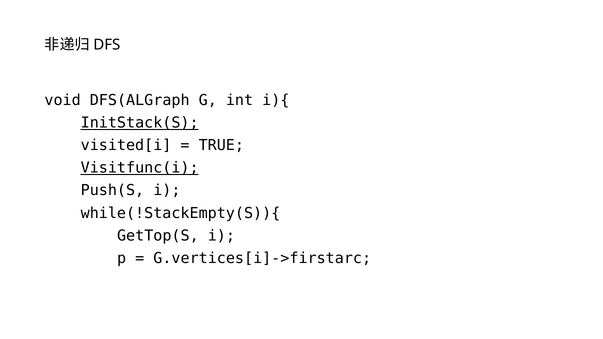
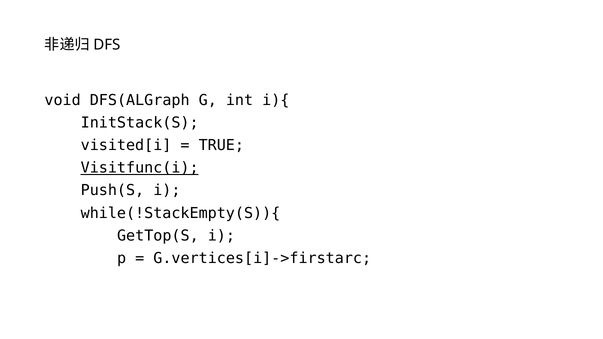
InitStack(S underline: present -> none (140, 123)
